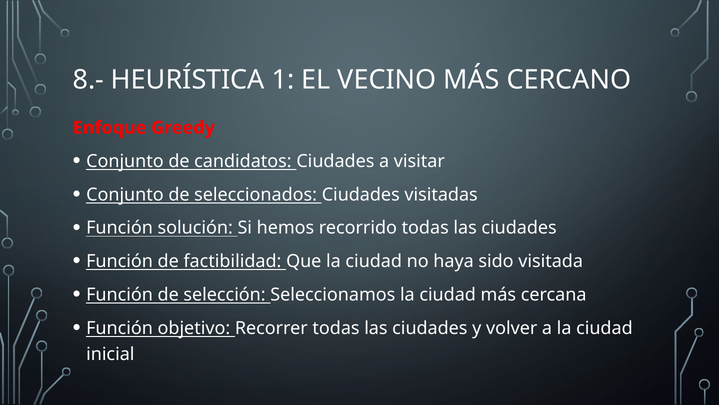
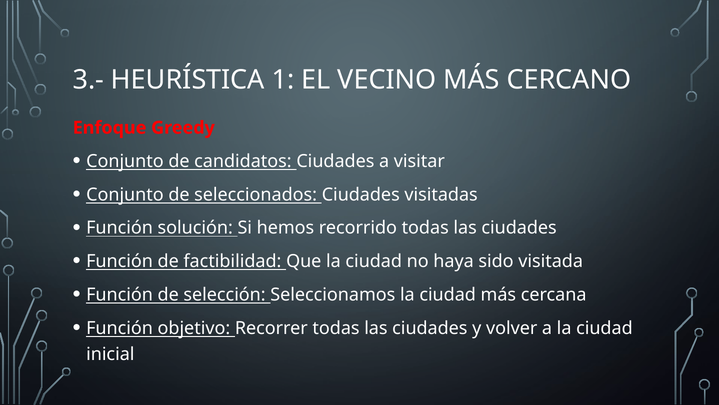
8.-: 8.- -> 3.- (88, 80)
